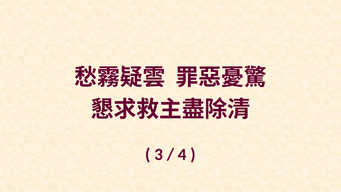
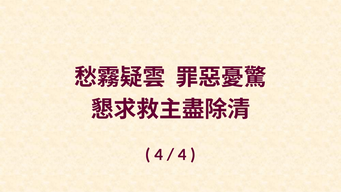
3: 3 -> 4 (159, 154)
